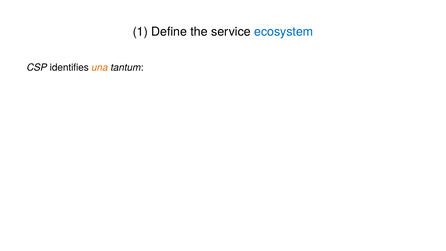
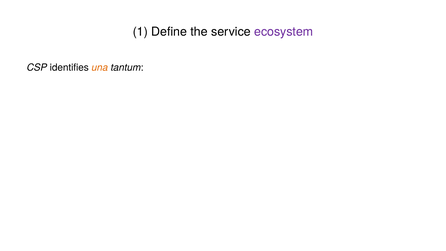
ecosystem colour: blue -> purple (284, 32)
